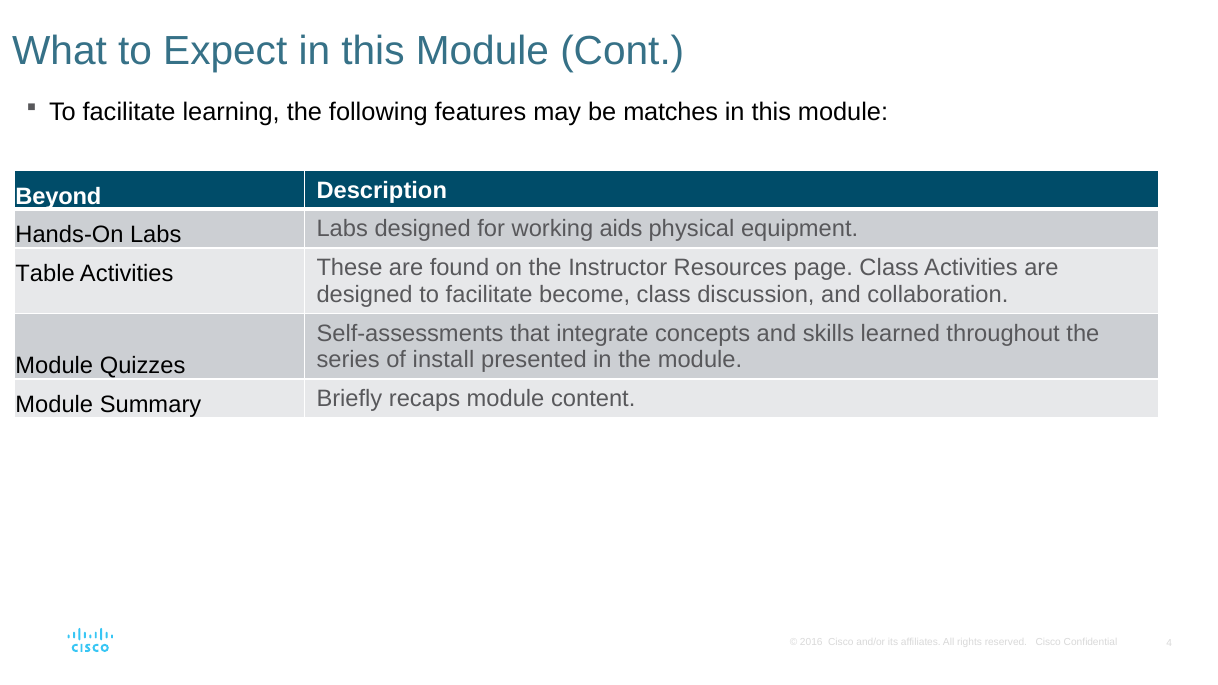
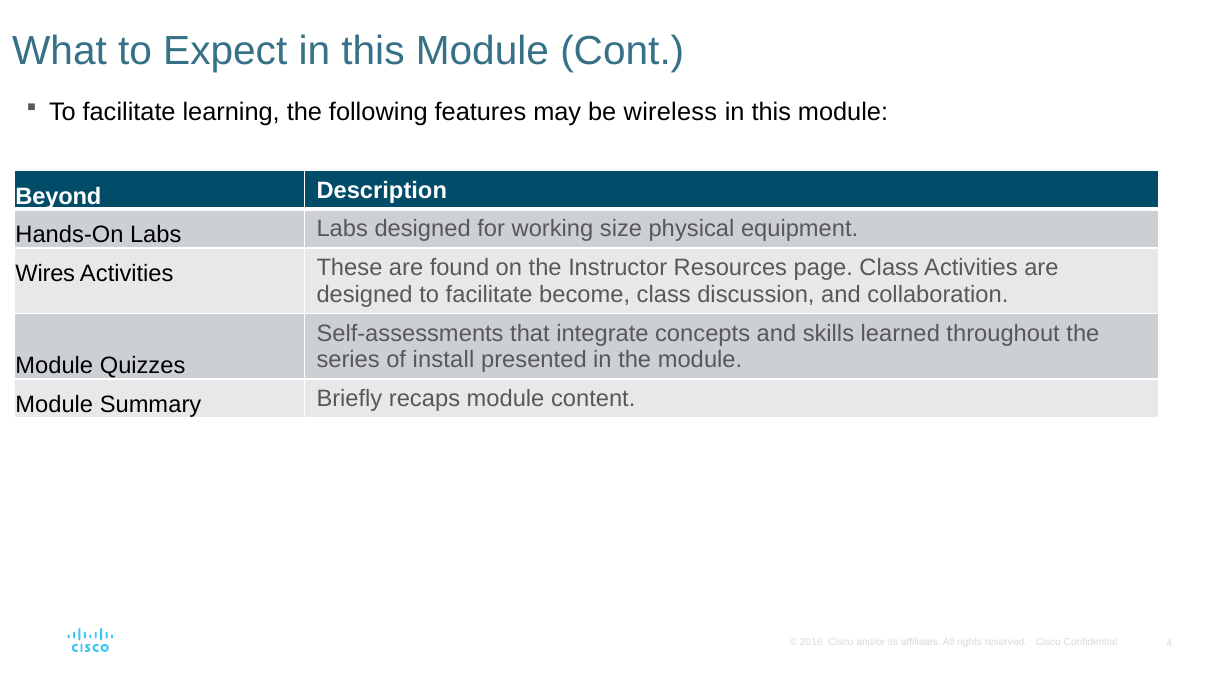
matches: matches -> wireless (670, 112)
aids: aids -> size (621, 229)
Table: Table -> Wires (45, 274)
